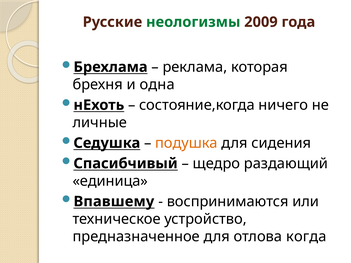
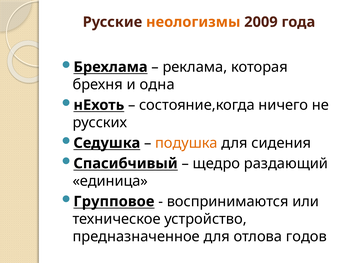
неологизмы colour: green -> orange (193, 22)
личные: личные -> русских (100, 123)
Впавшему: Впавшему -> Групповое (114, 202)
когда: когда -> годов (306, 237)
